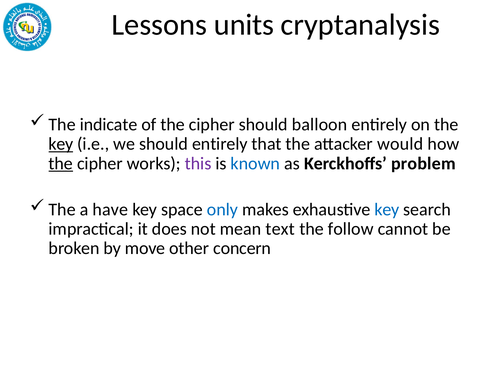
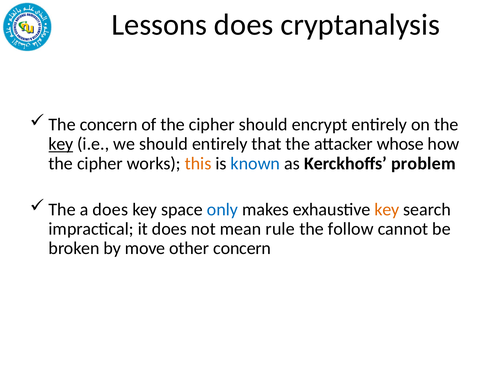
Lessons units: units -> does (244, 25)
The indicate: indicate -> concern (109, 124)
balloon: balloon -> encrypt (320, 124)
would: would -> whose (400, 144)
the underline: present -> none (61, 163)
this colour: purple -> orange (198, 163)
a have: have -> does (110, 209)
key colour: blue -> orange (387, 209)
text: text -> rule (280, 229)
